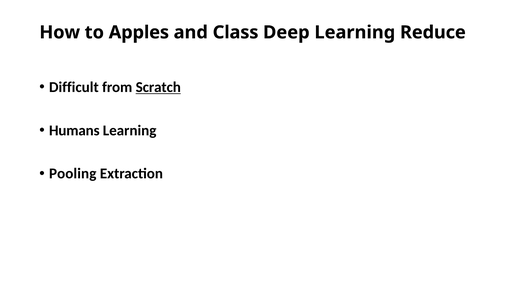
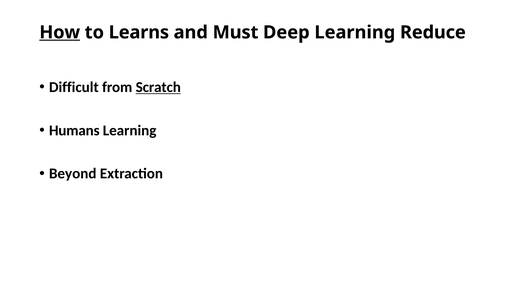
How underline: none -> present (60, 32)
Apples: Apples -> Learns (139, 32)
Class: Class -> Must (236, 32)
Pooling: Pooling -> Beyond (73, 174)
